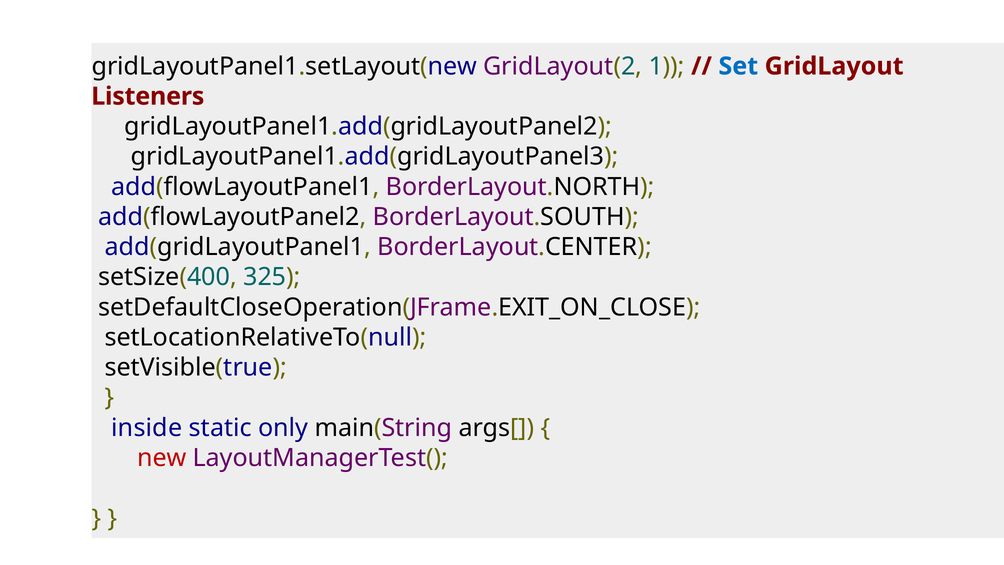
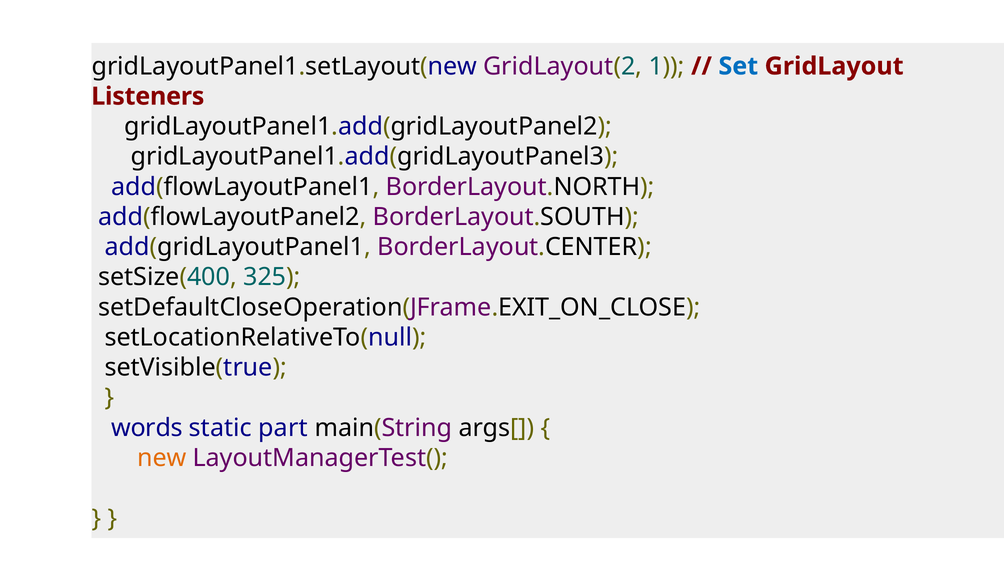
inside: inside -> words (147, 428)
only: only -> part (283, 428)
new colour: red -> orange (162, 458)
